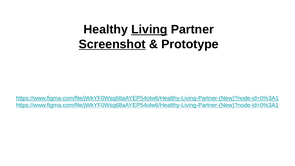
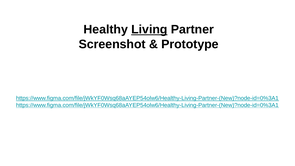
Screenshot underline: present -> none (112, 44)
